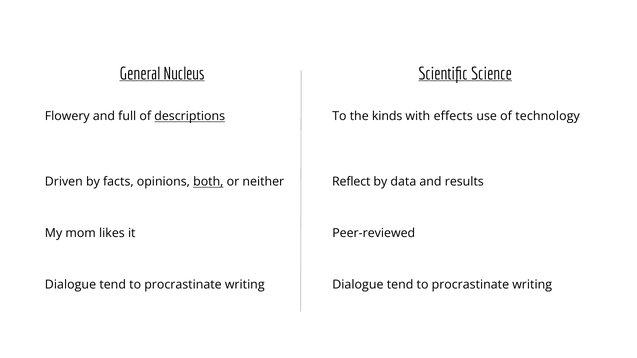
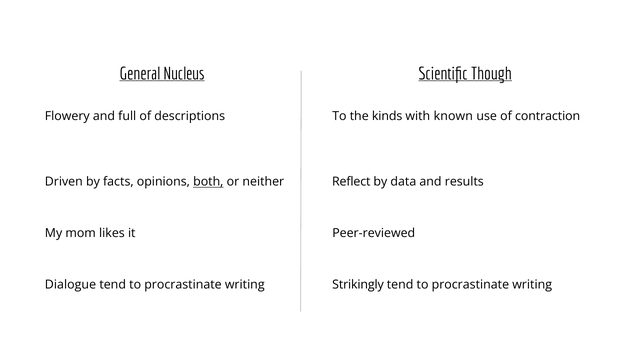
Science: Science -> Though (492, 74)
descriptions underline: present -> none (190, 116)
effects: effects -> known (453, 116)
technology: technology -> contraction (548, 116)
writing Dialogue: Dialogue -> Strikingly (358, 285)
